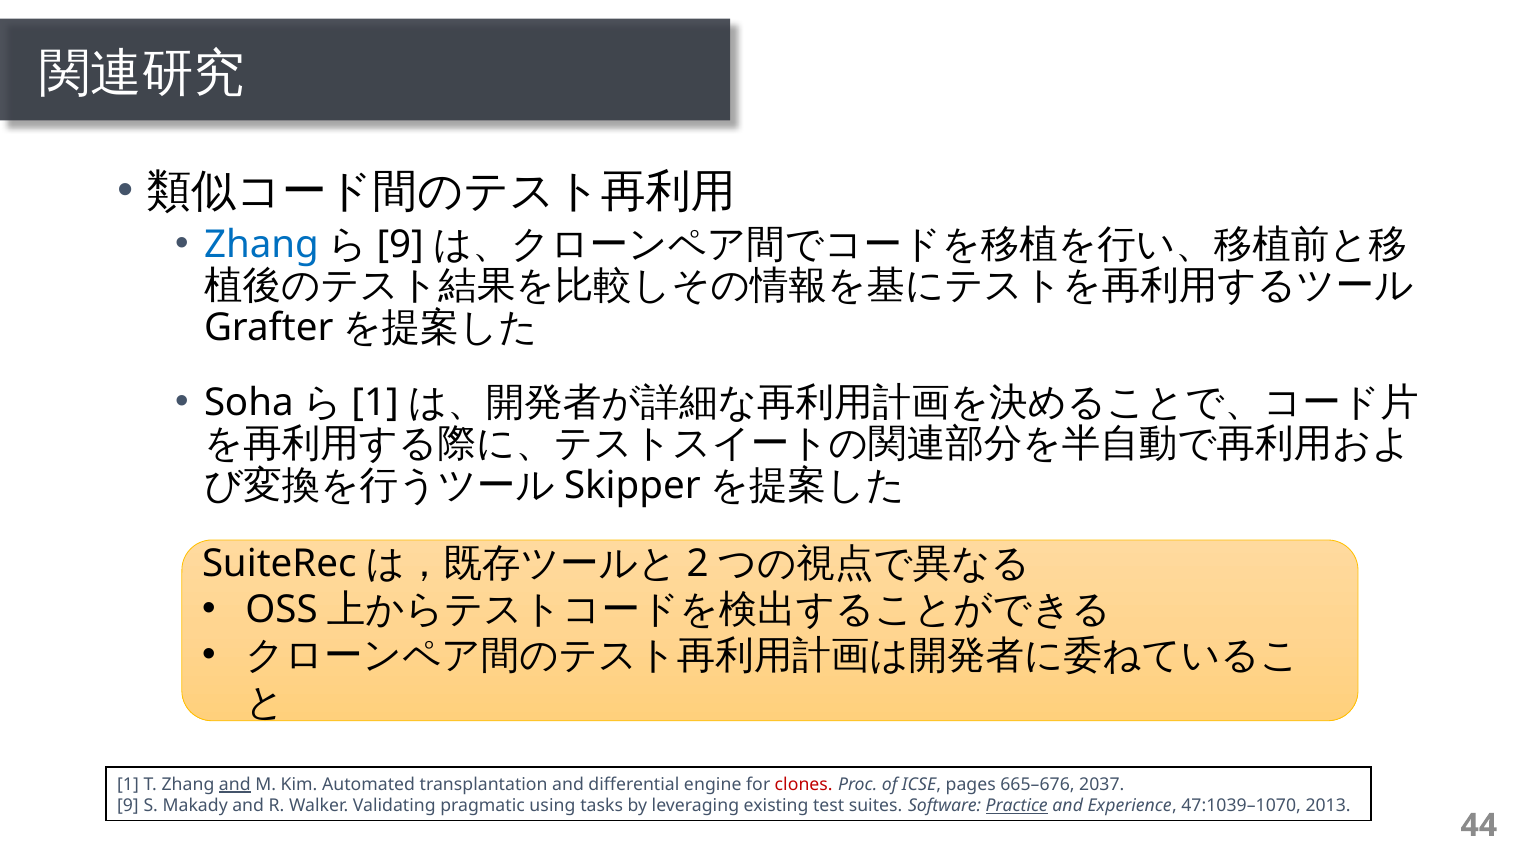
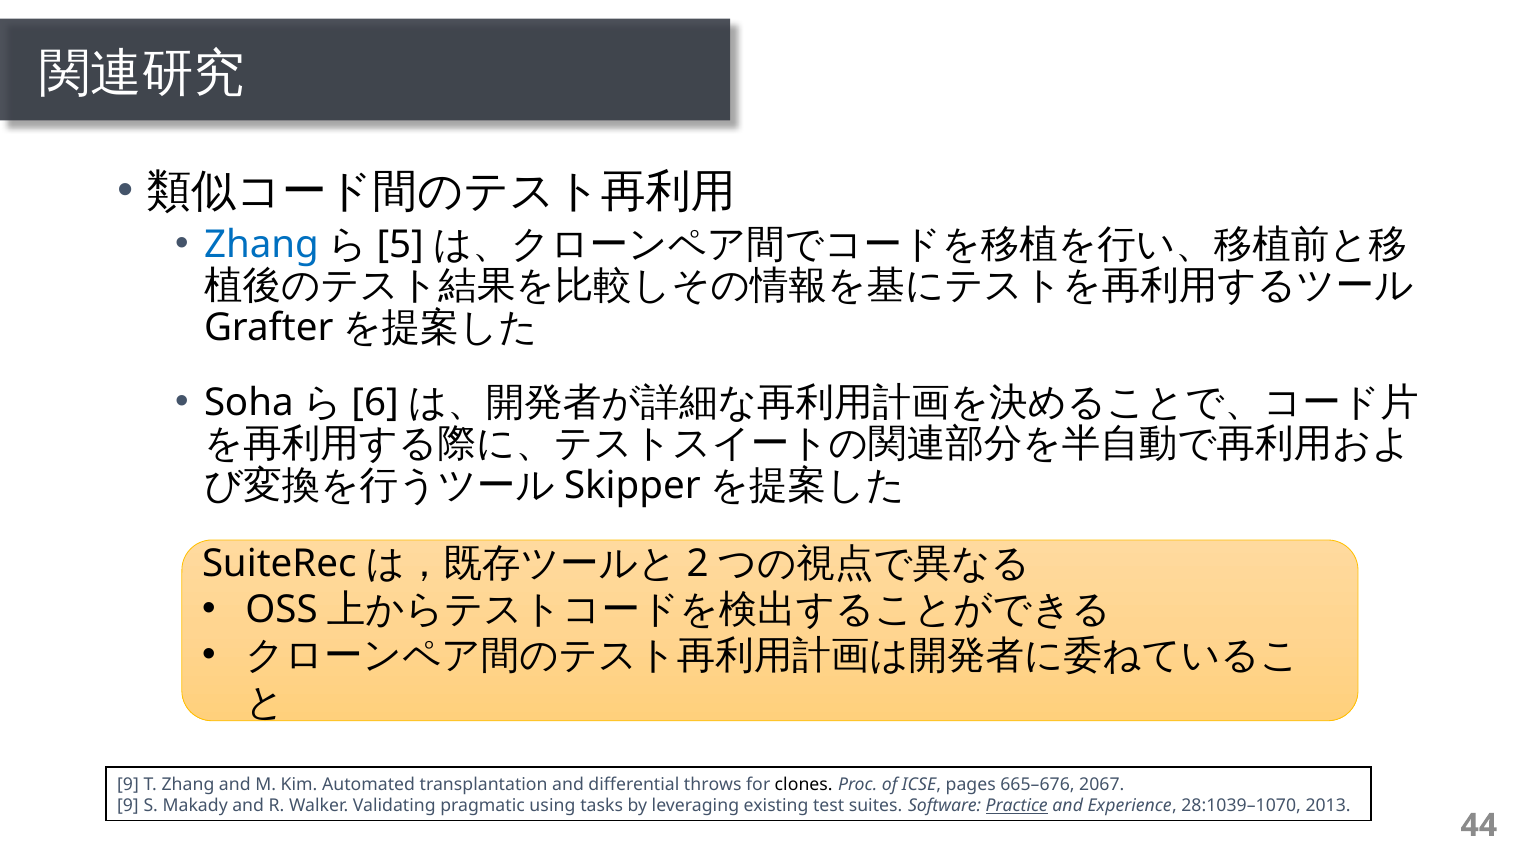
9: 9 -> 5 (400, 245)
1: 1 -> 6 (375, 403)
1: 1 -> 9 (128, 785)
and underline: present -> none (235, 785)
engine: engine -> throws (713, 785)
clones colour: red -> black (804, 785)
2037: 2037 -> 2067 (1102, 785)
47:1039–1070: 47:1039–1070 -> 28:1039–1070 (1241, 806)
